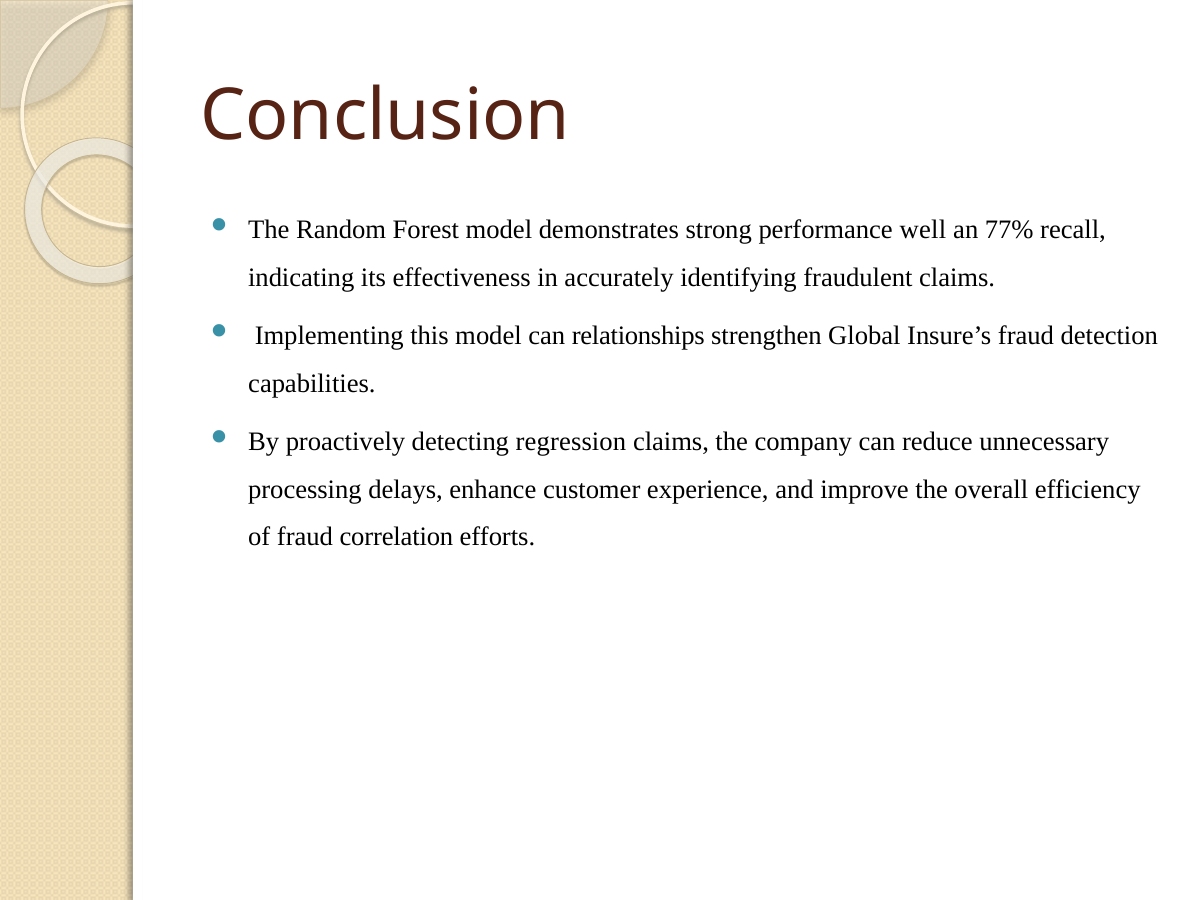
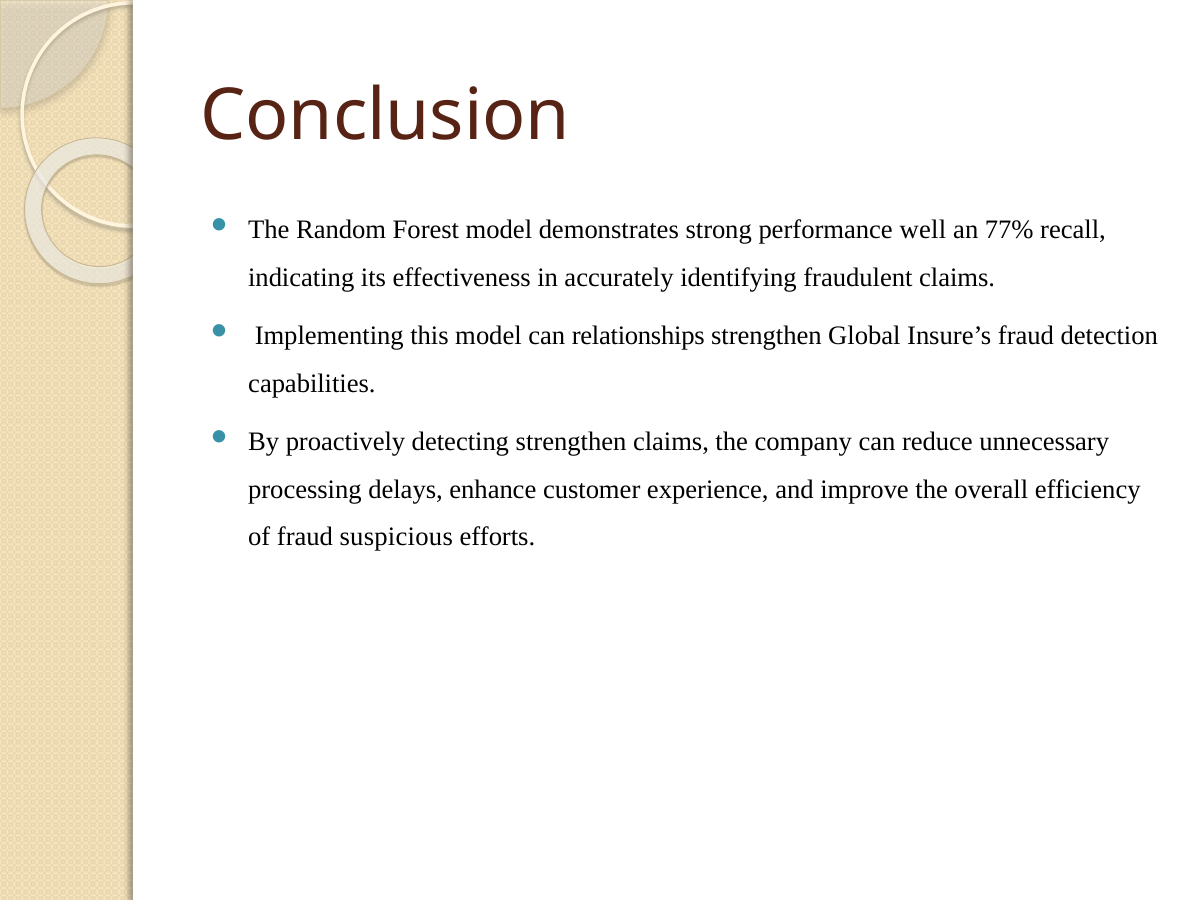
detecting regression: regression -> strengthen (571, 441)
correlation: correlation -> suspicious (396, 537)
